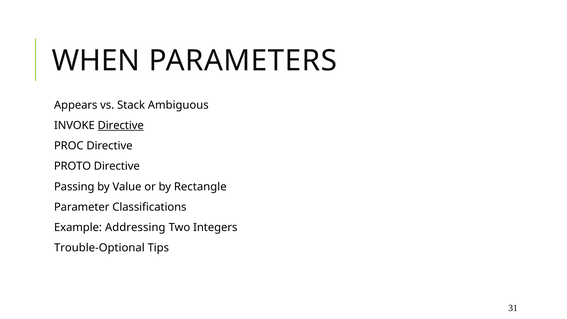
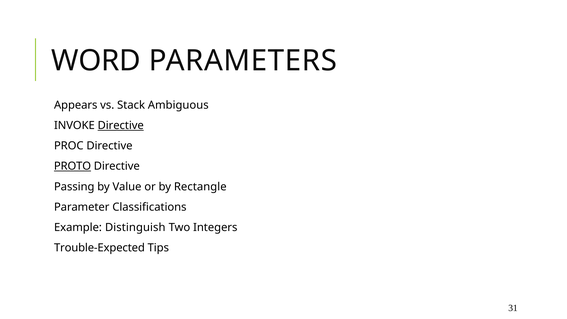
WHEN: WHEN -> WORD (96, 61)
PROTO underline: none -> present (73, 166)
Addressing: Addressing -> Distinguish (135, 227)
Trouble-Optional: Trouble-Optional -> Trouble-Expected (99, 248)
